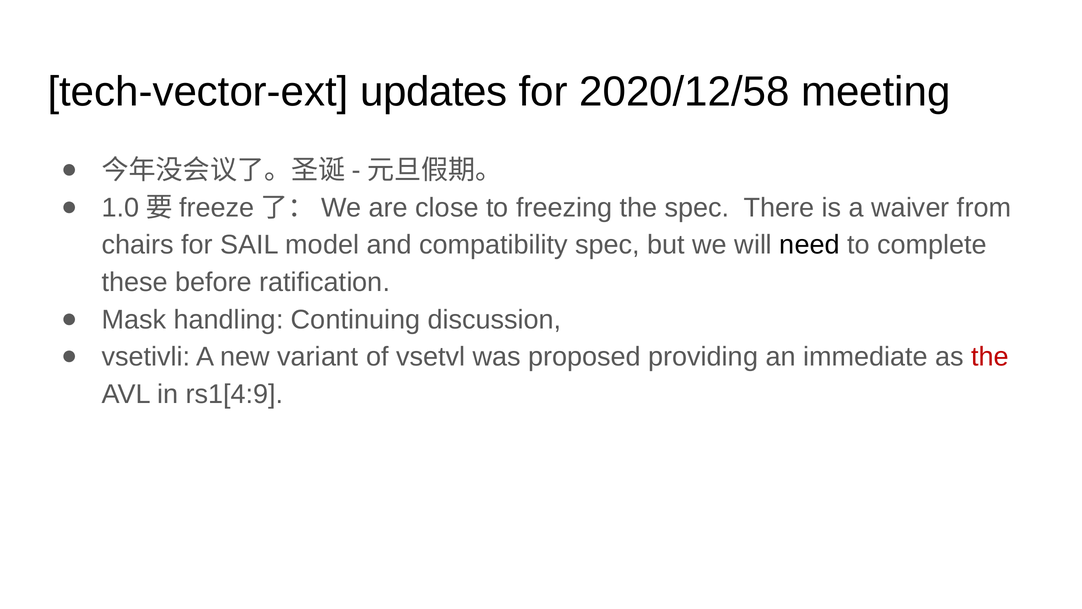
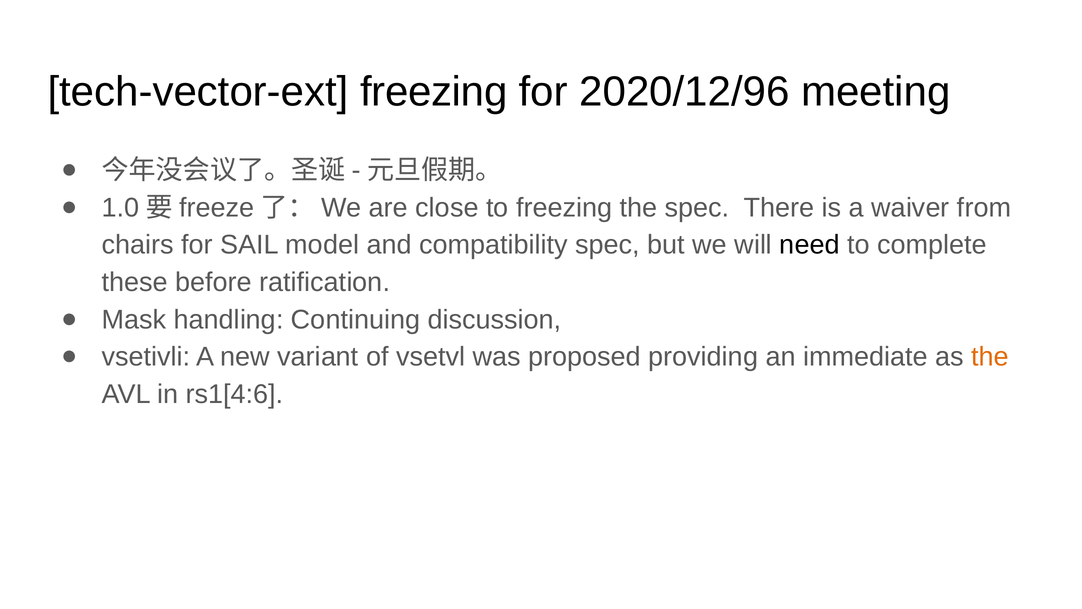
tech-vector-ext updates: updates -> freezing (434, 92)
2020/12/58: 2020/12/58 -> 2020/12/96 (684, 92)
the colour: red -> orange (990, 357)
rs1[4:9: rs1[4:9 -> rs1[4:6 (235, 394)
